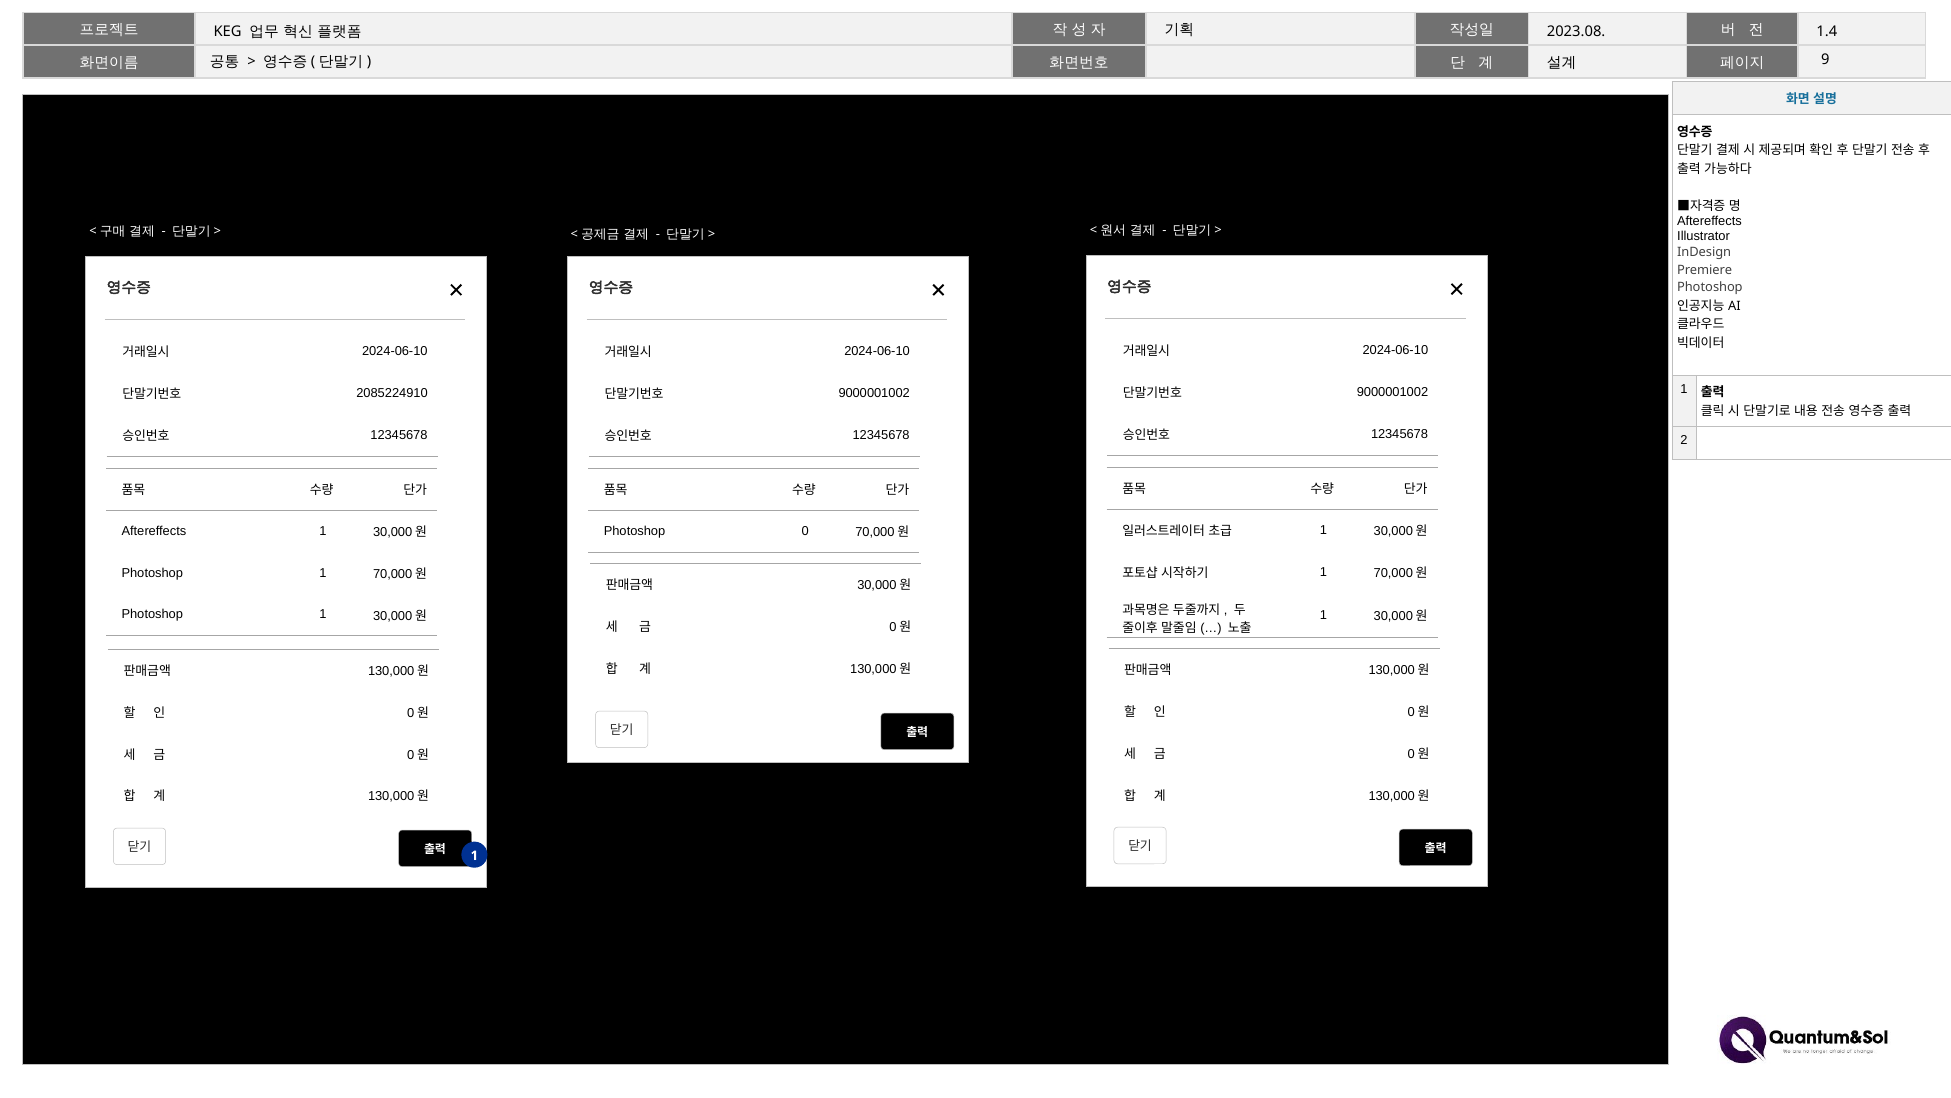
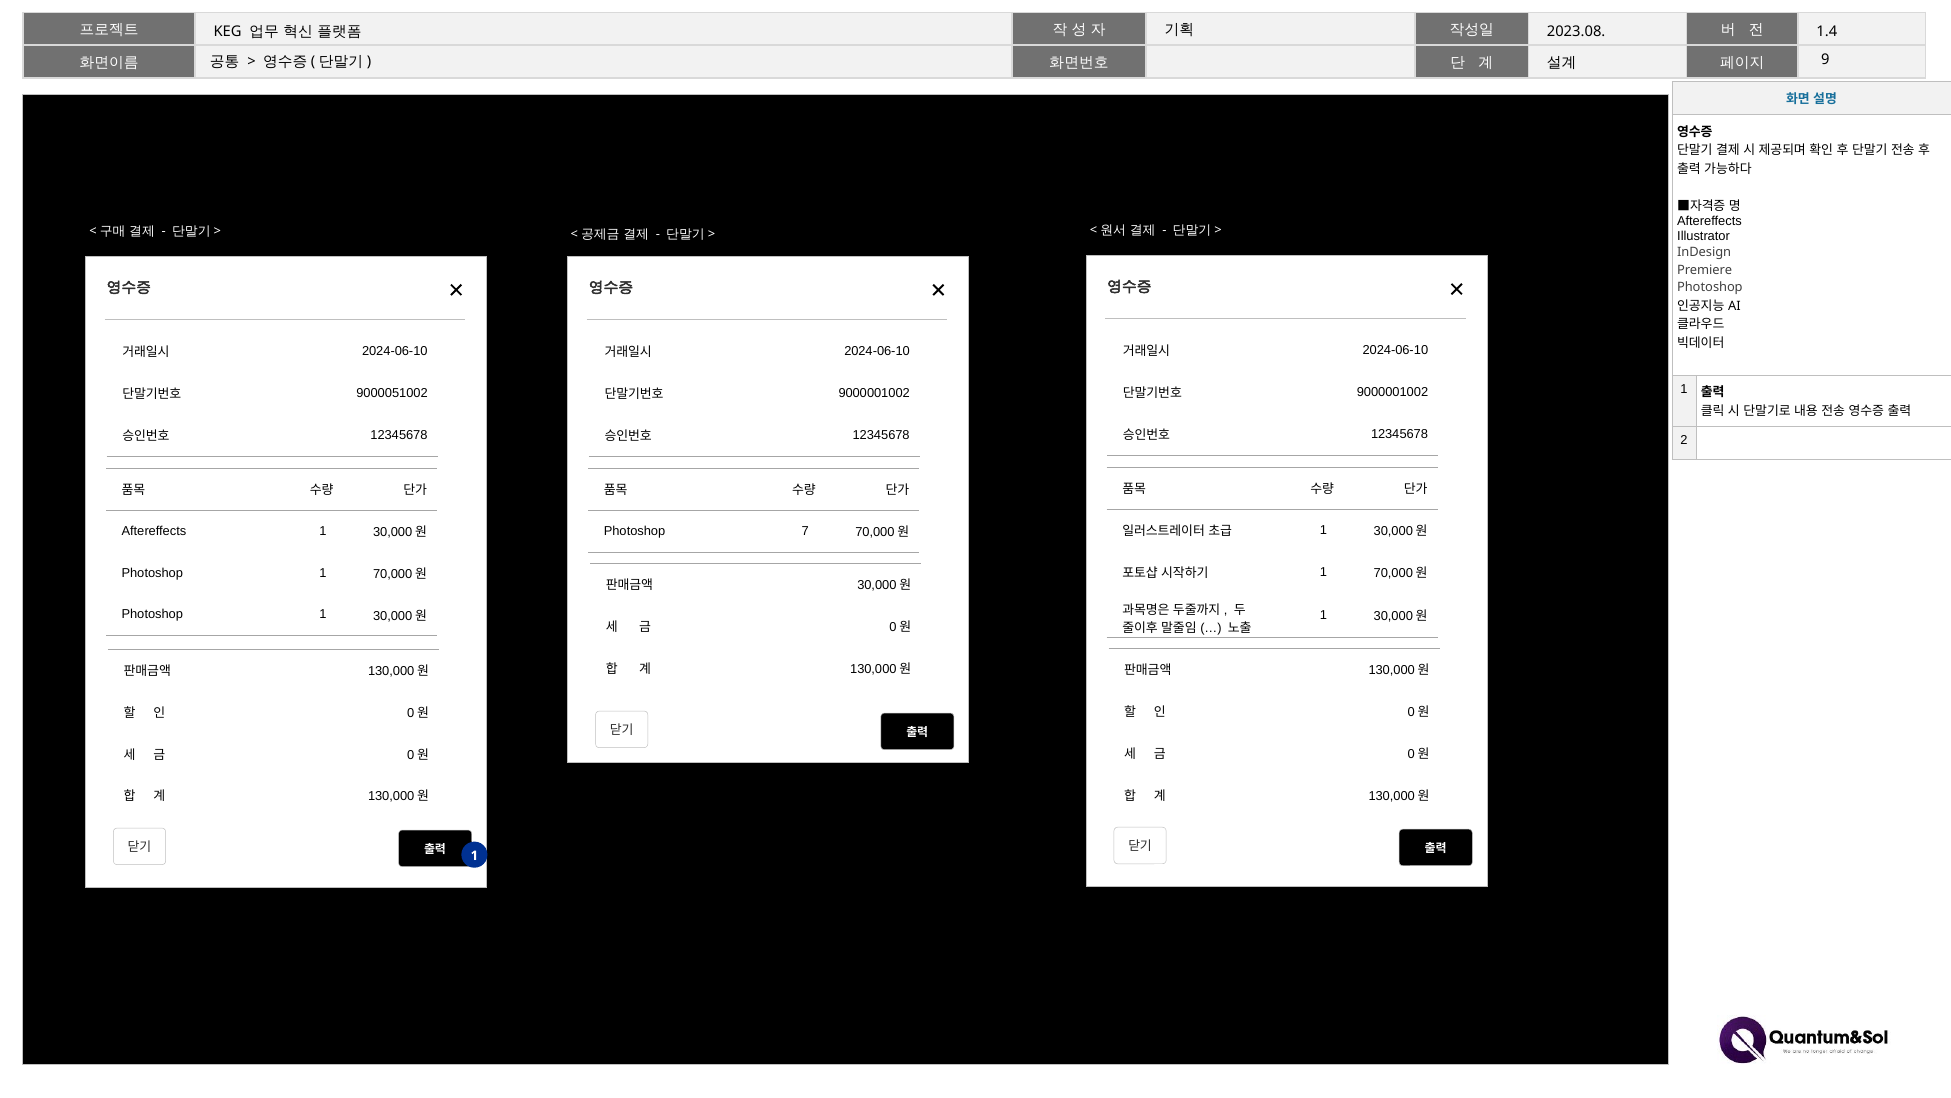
2085224910: 2085224910 -> 9000051002 (392, 393)
0: 0 -> 7 (805, 531)
